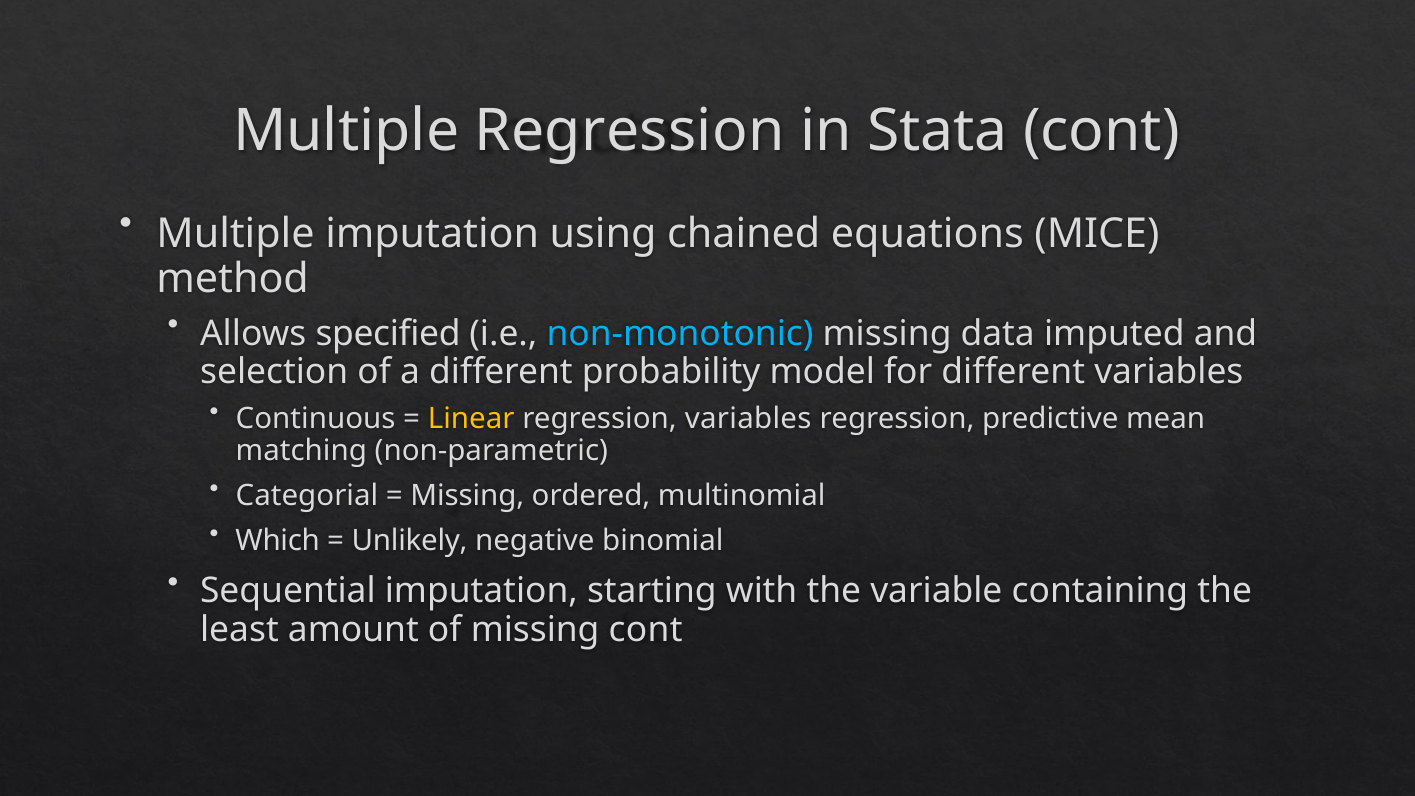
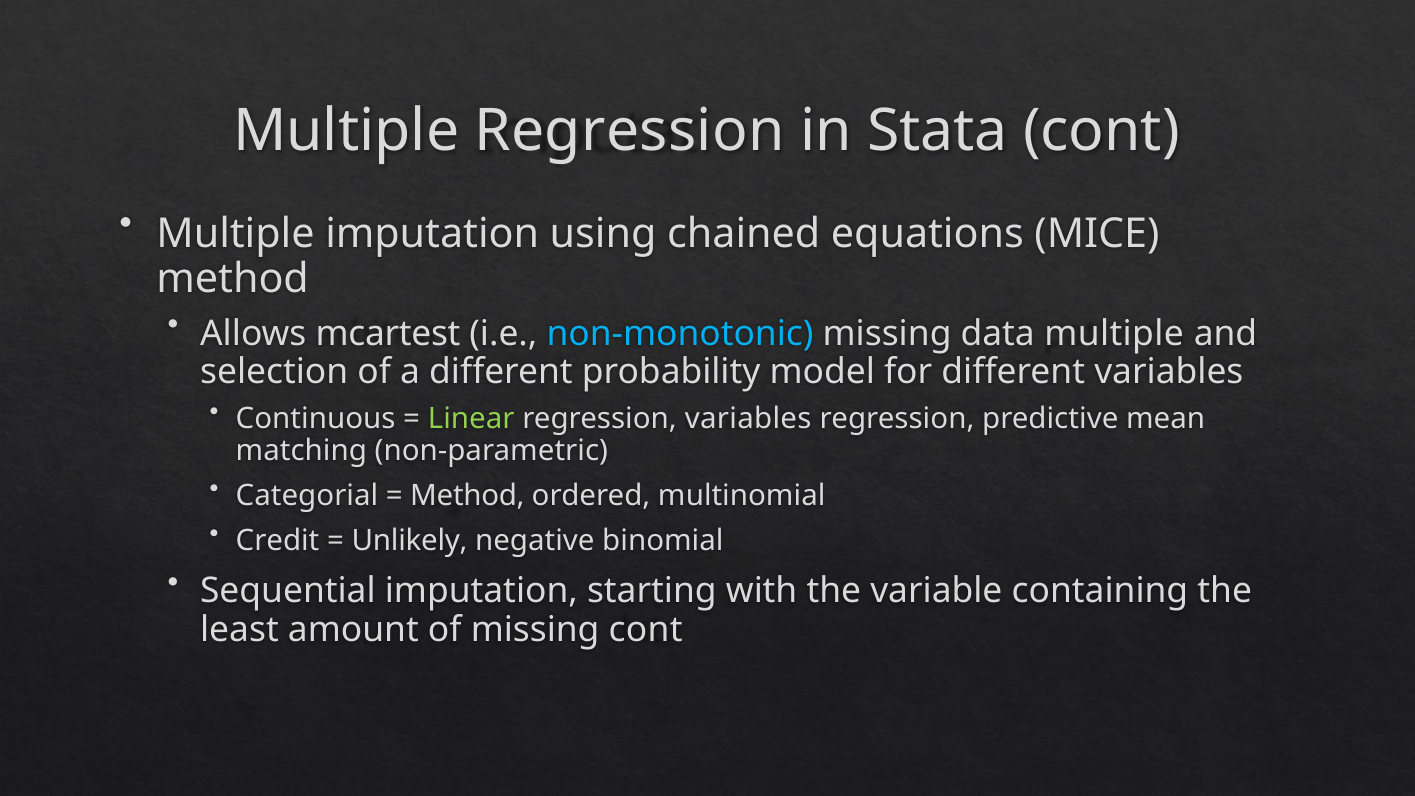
specified: specified -> mcartest (388, 334)
data imputed: imputed -> multiple (1114, 334)
Linear colour: yellow -> light green (471, 419)
Missing: Missing -> Method (467, 496)
Which: Which -> Credit (278, 541)
